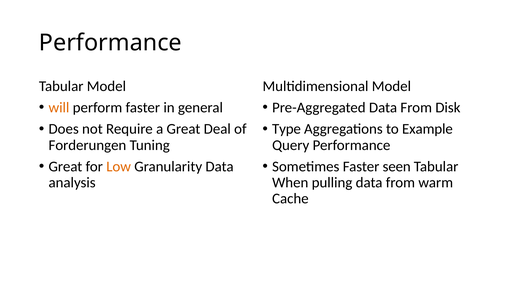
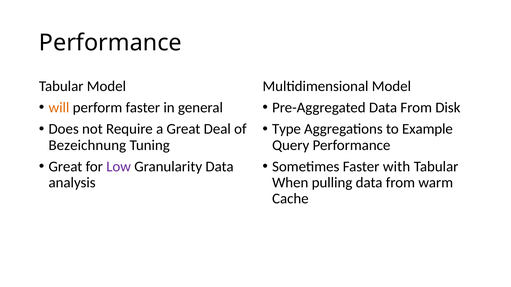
Forderungen: Forderungen -> Bezeichnung (87, 145)
Low colour: orange -> purple (119, 167)
seen: seen -> with (397, 167)
